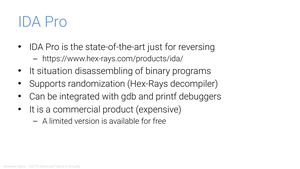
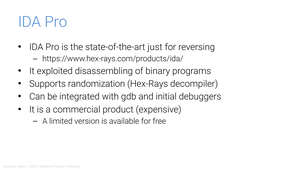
situation: situation -> exploited (55, 71)
printf: printf -> initial (166, 97)
